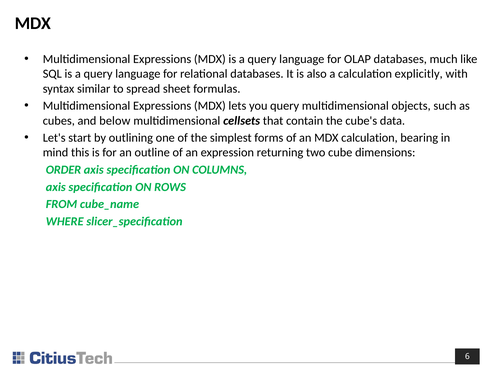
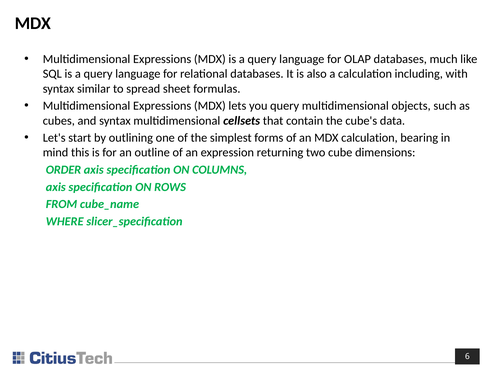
explicitly: explicitly -> including (419, 74)
and below: below -> syntax (115, 121)
